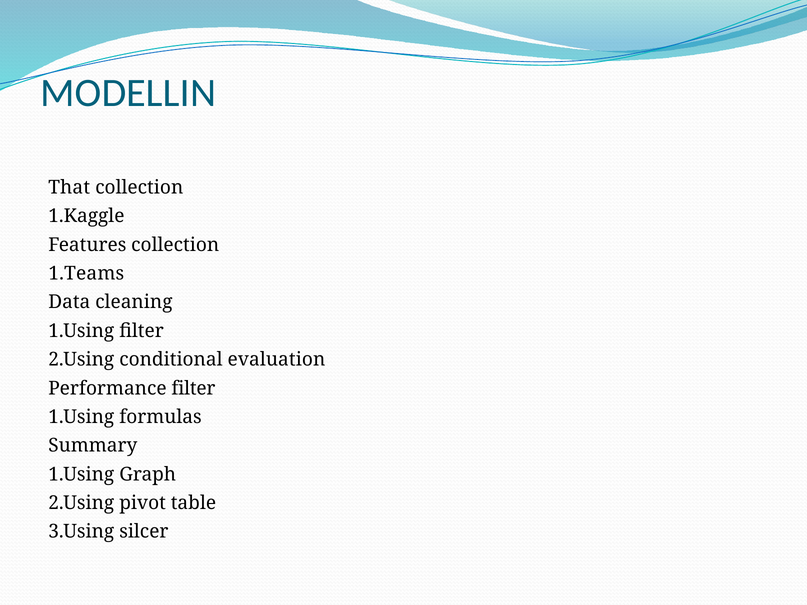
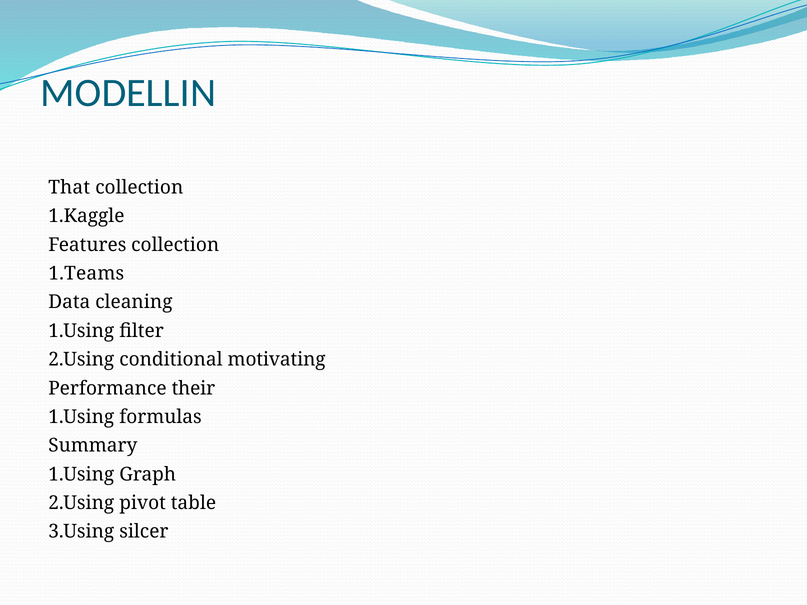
evaluation: evaluation -> motivating (277, 360)
Performance filter: filter -> their (193, 388)
